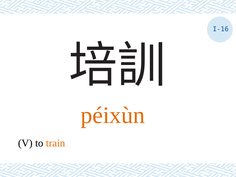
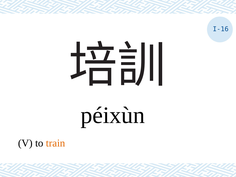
péixùn colour: orange -> black (113, 115)
